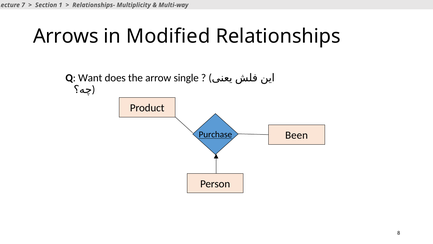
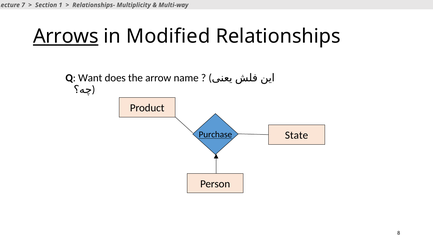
Arrows underline: none -> present (66, 36)
single: single -> name (186, 78)
Been: Been -> State (297, 135)
